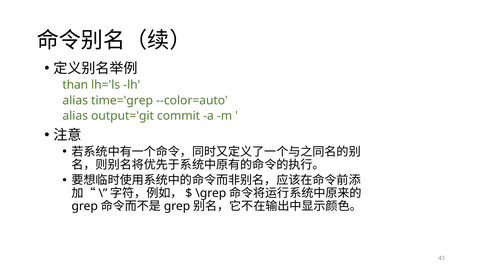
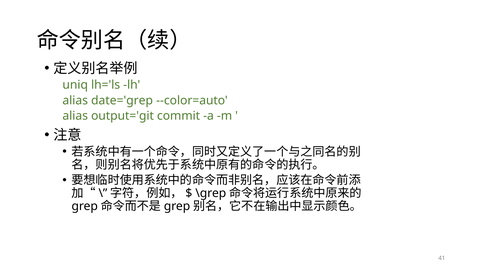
than: than -> uniq (75, 85)
time='grep: time='grep -> date='grep (122, 101)
